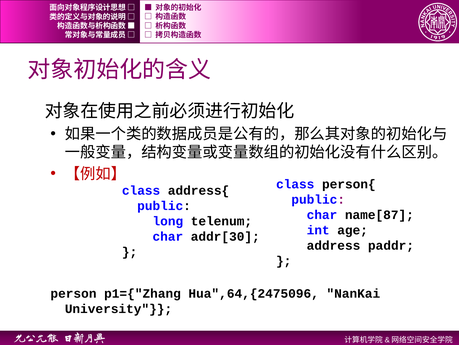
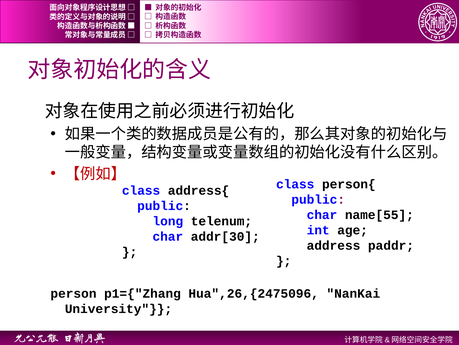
name[87: name[87 -> name[55 (379, 214)
Hua",64,{2475096: Hua",64,{2475096 -> Hua",26,{2475096 (254, 293)
